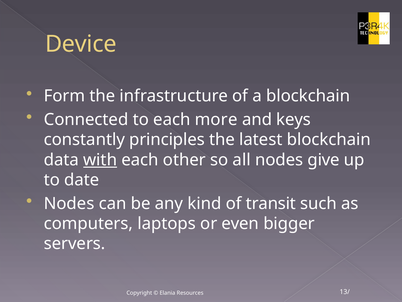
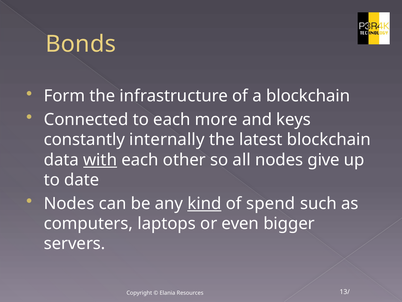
Device: Device -> Bonds (81, 44)
principles: principles -> internally (167, 140)
kind underline: none -> present (204, 203)
transit: transit -> spend (271, 203)
